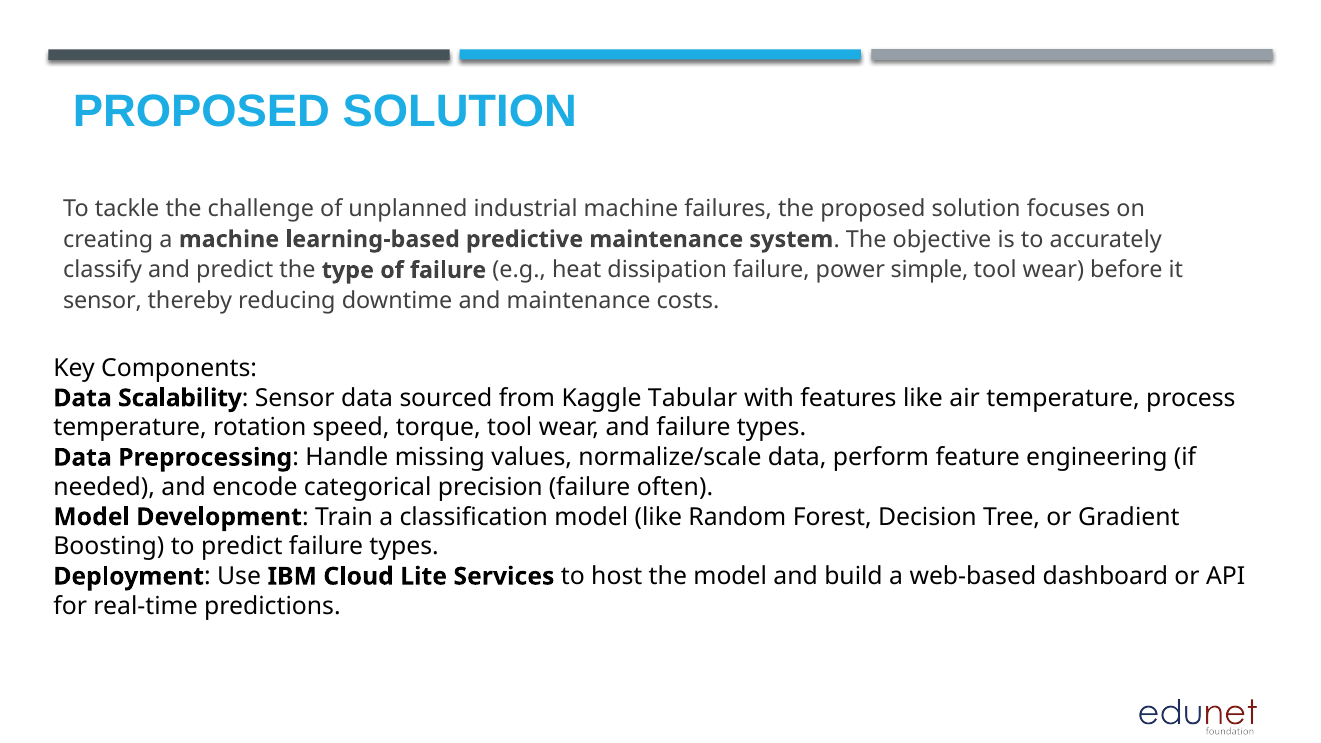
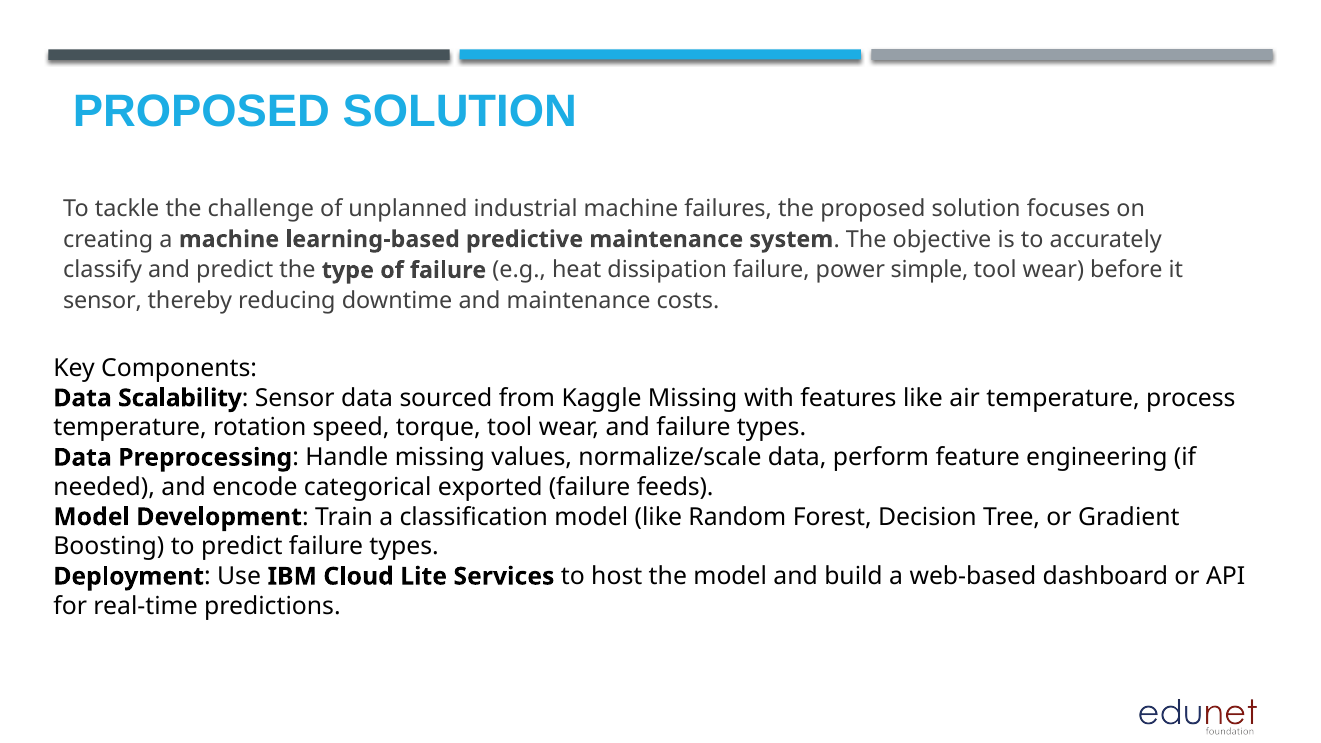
Kaggle Tabular: Tabular -> Missing (693, 398)
precision: precision -> exported (490, 487)
often: often -> feeds (675, 487)
